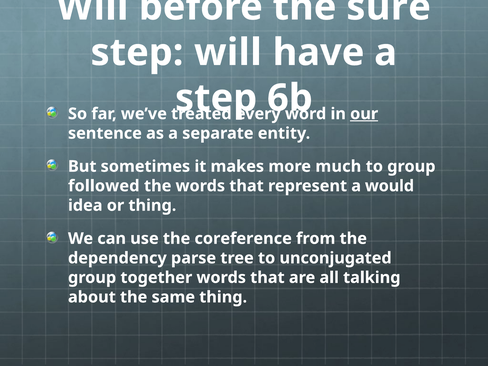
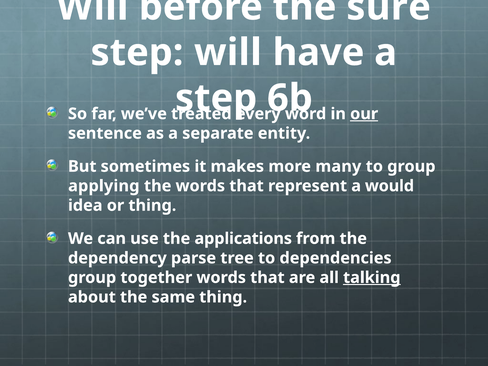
much: much -> many (338, 166)
followed: followed -> applying (104, 186)
coreference: coreference -> applications (243, 239)
unconjugated: unconjugated -> dependencies (336, 258)
talking underline: none -> present (372, 278)
